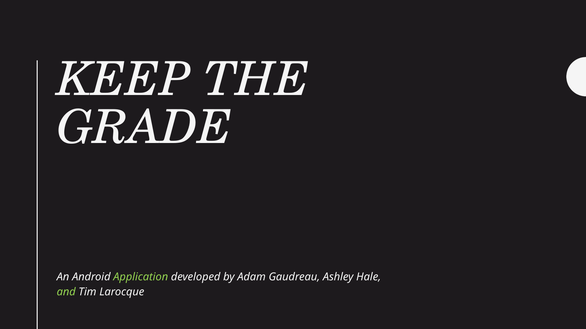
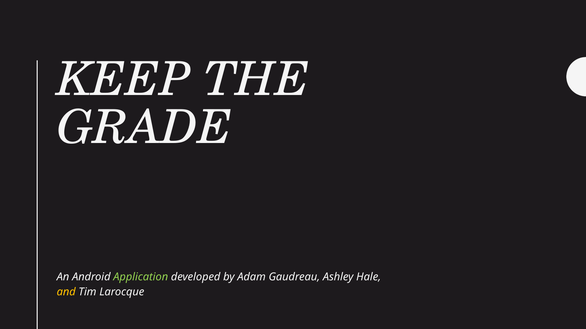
and colour: light green -> yellow (66, 293)
